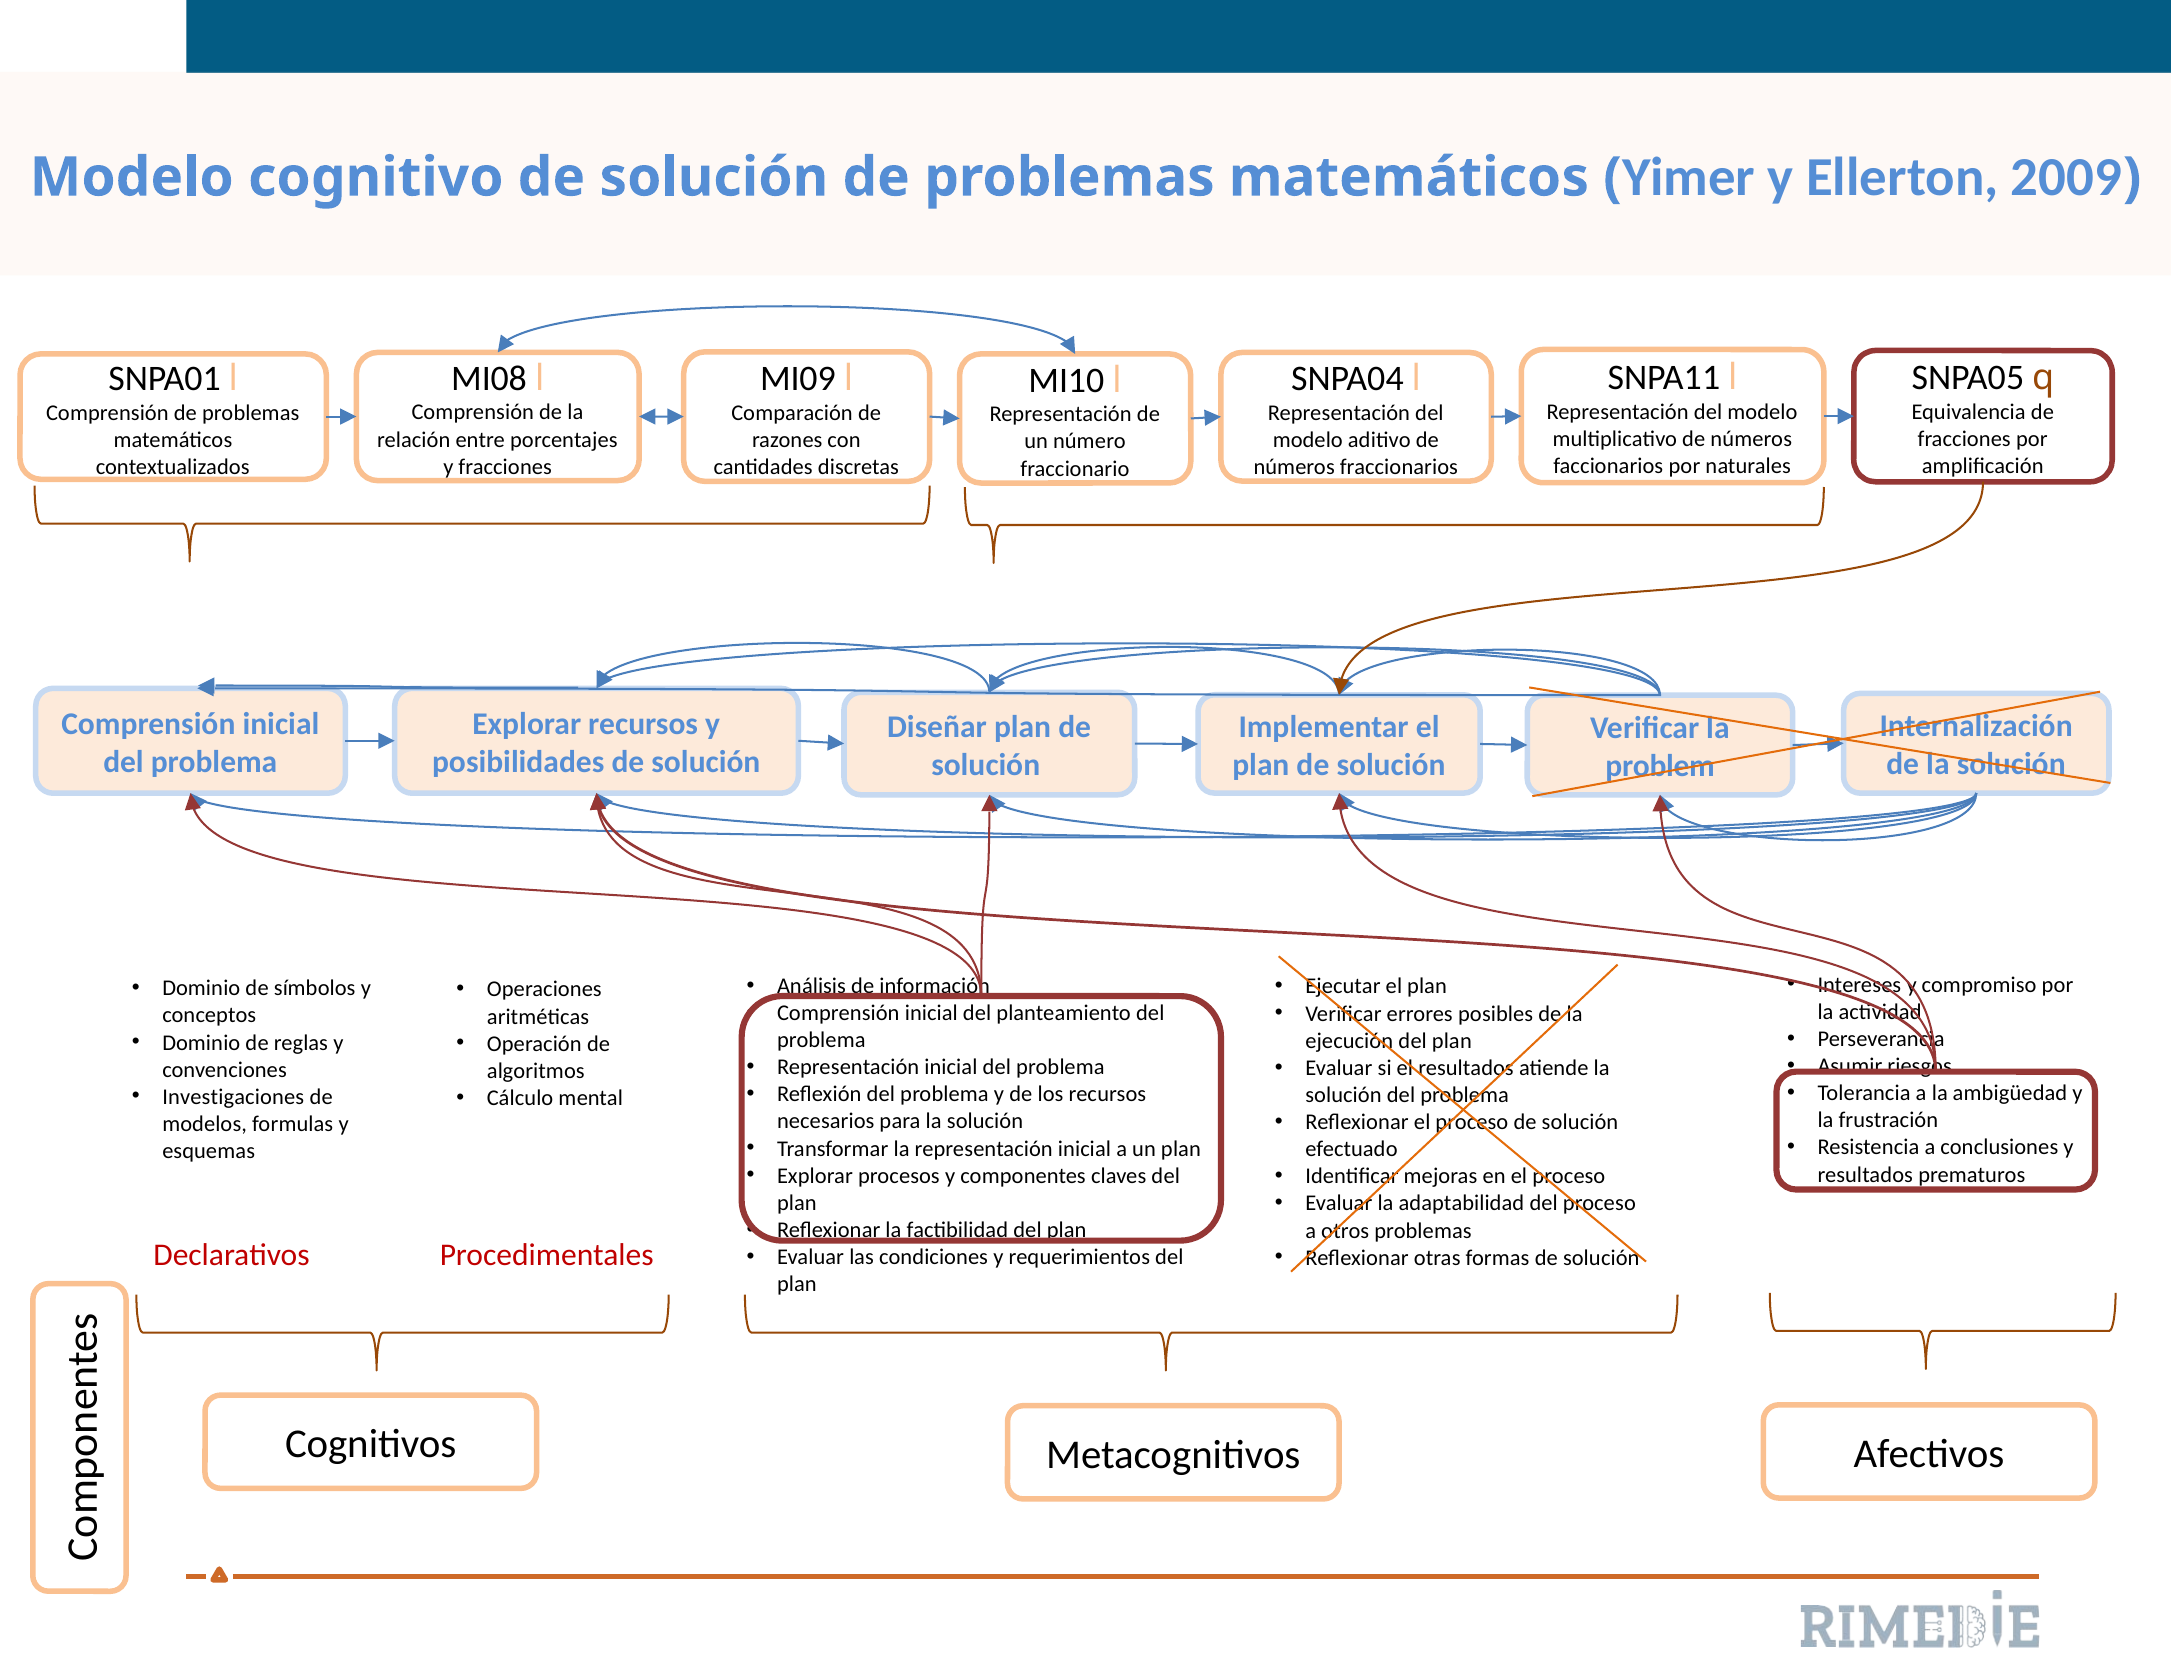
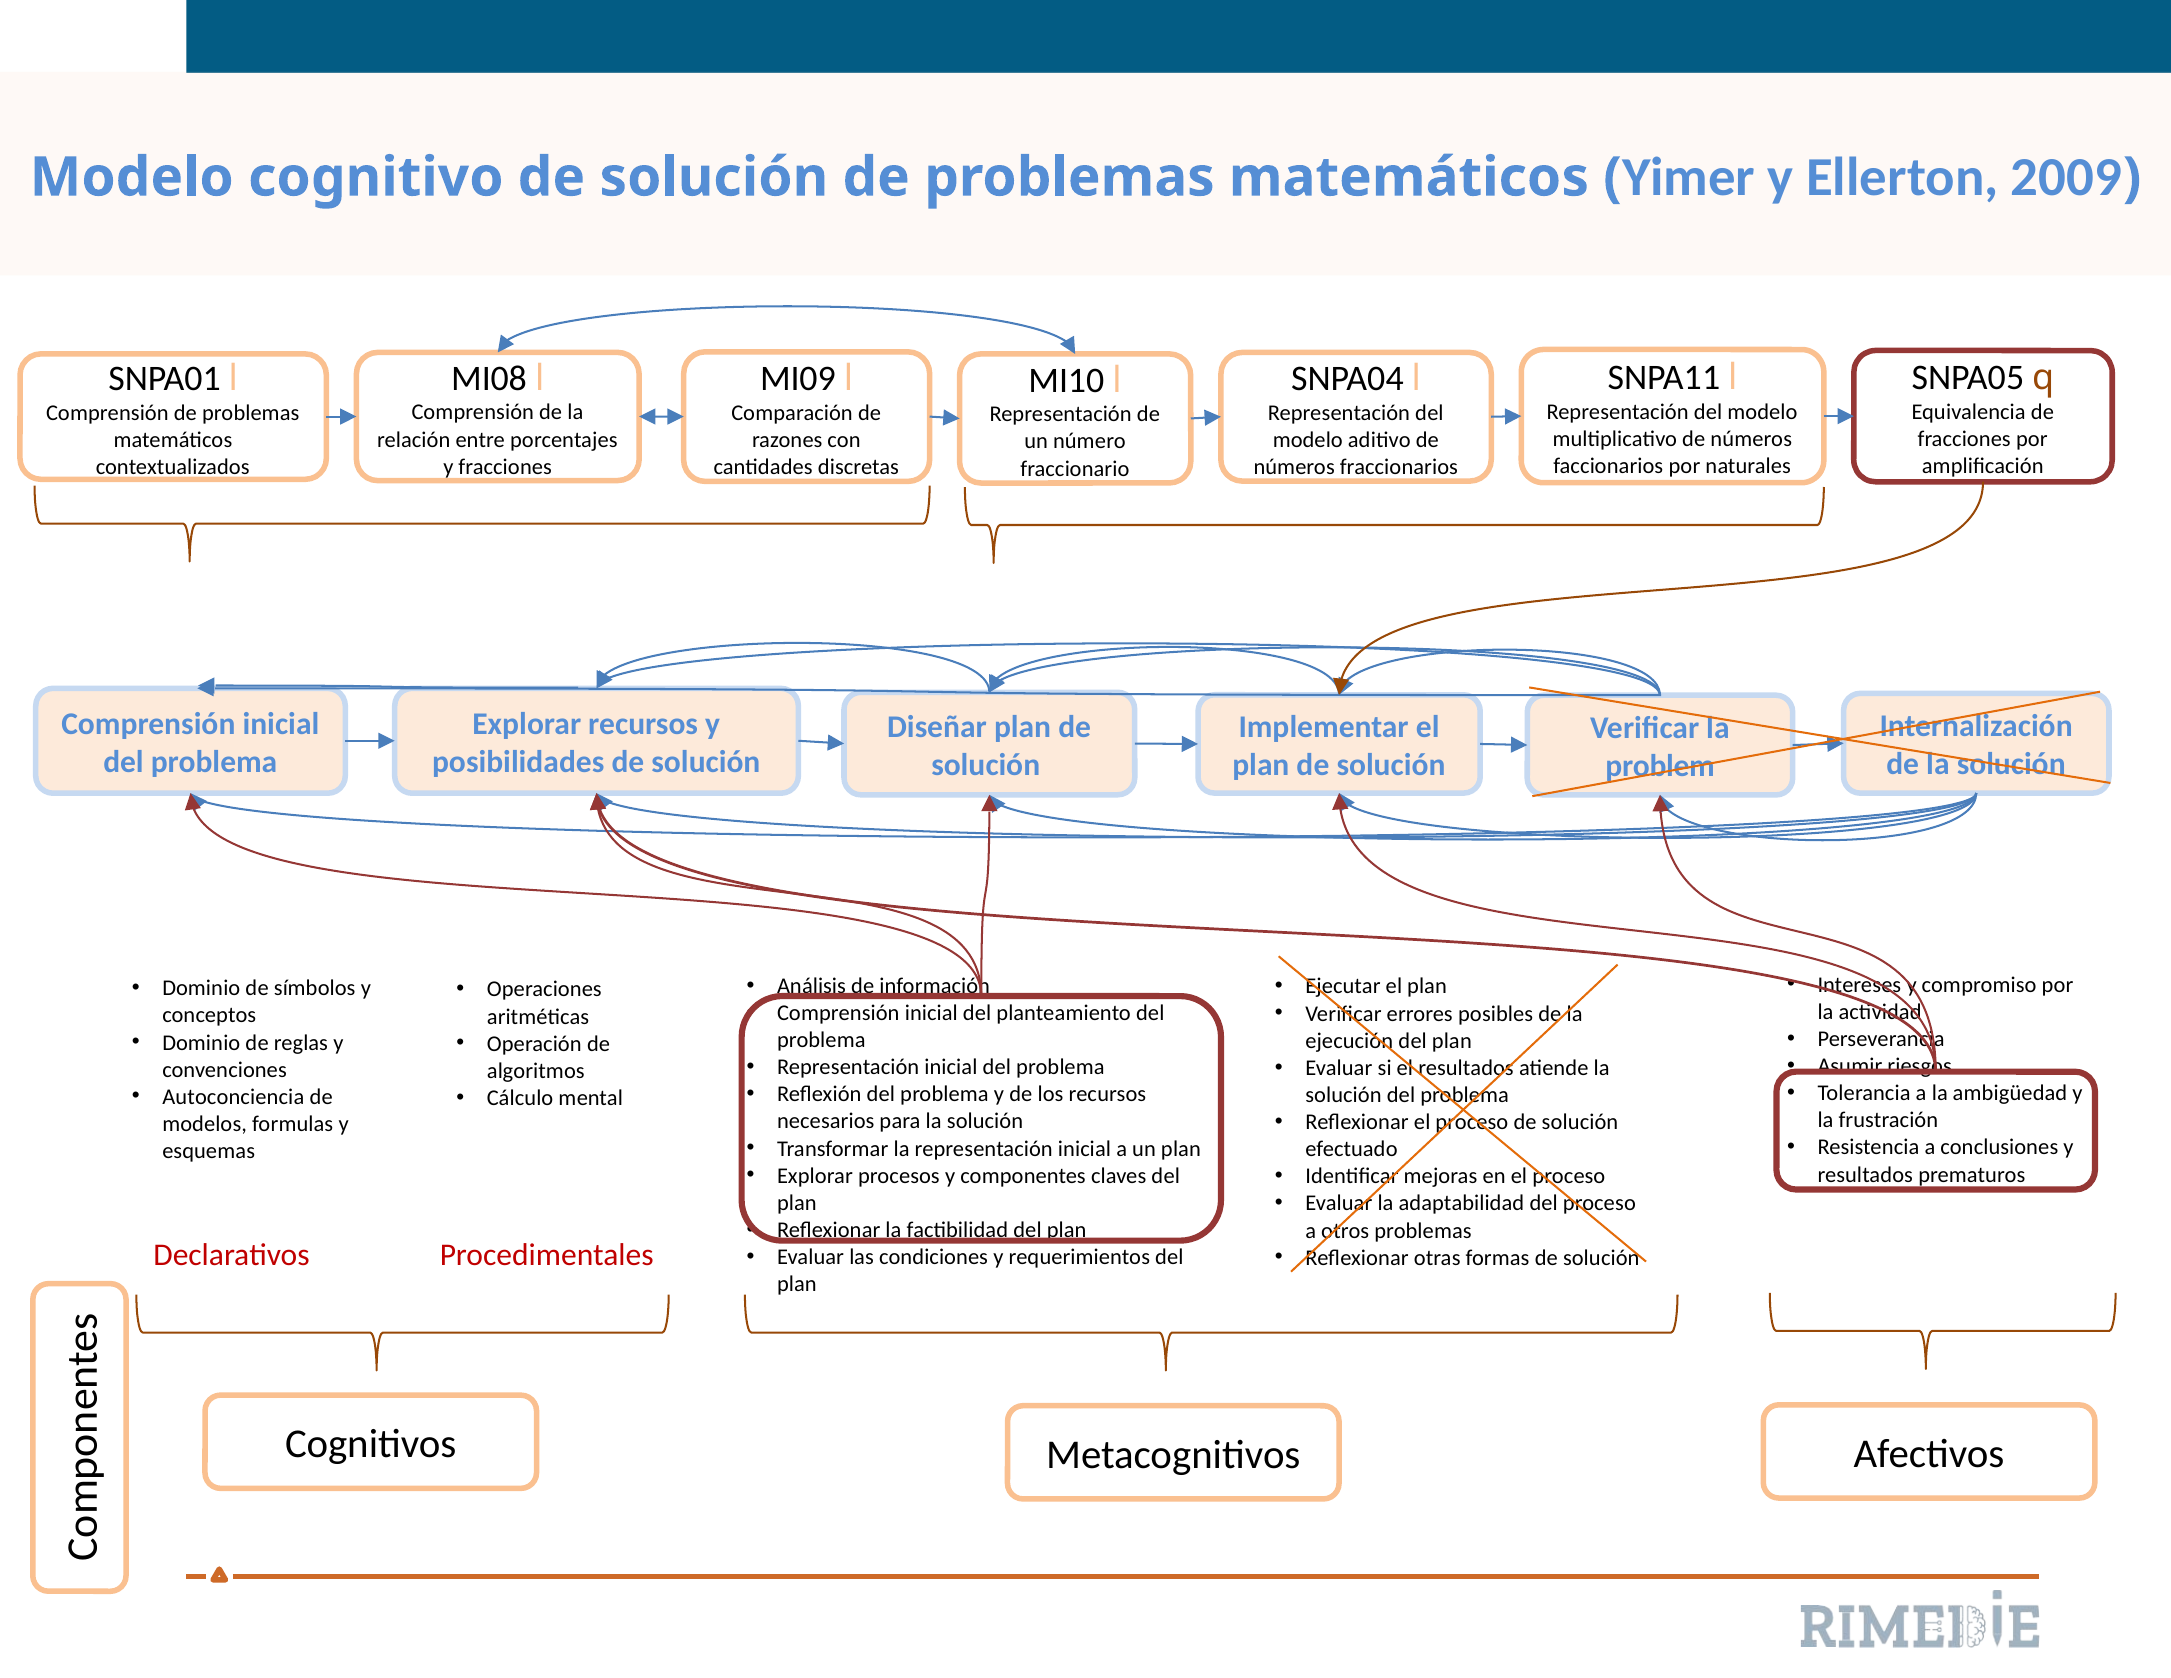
Investigaciones: Investigaciones -> Autoconciencia (233, 1097)
